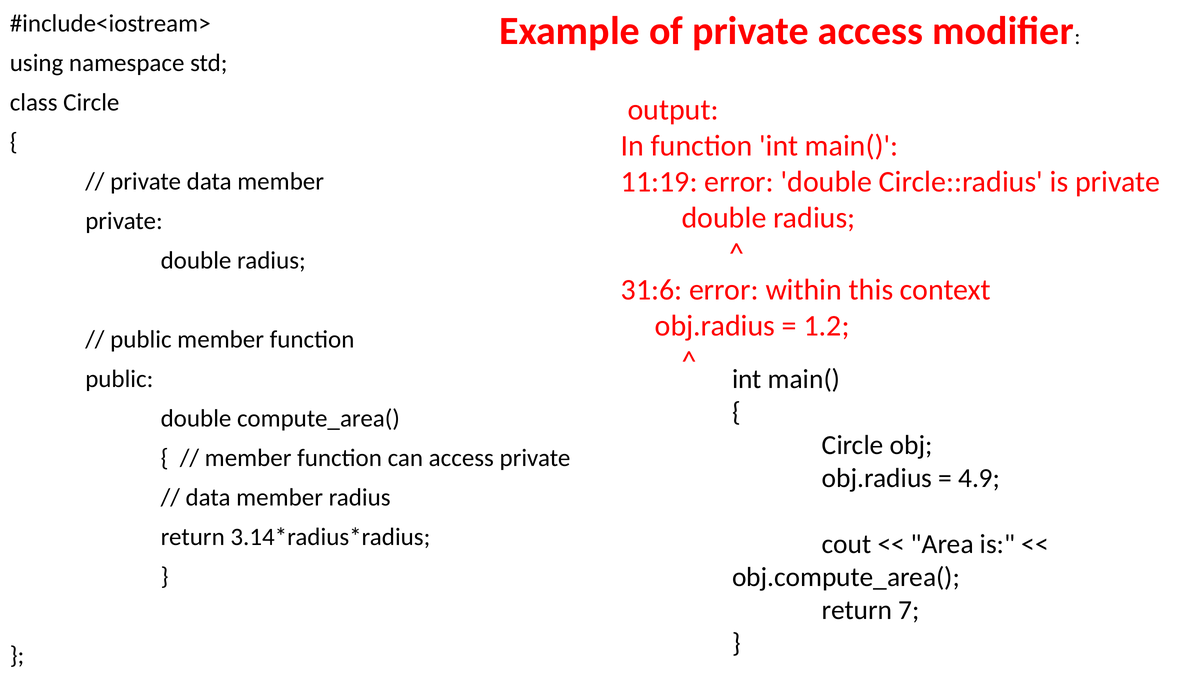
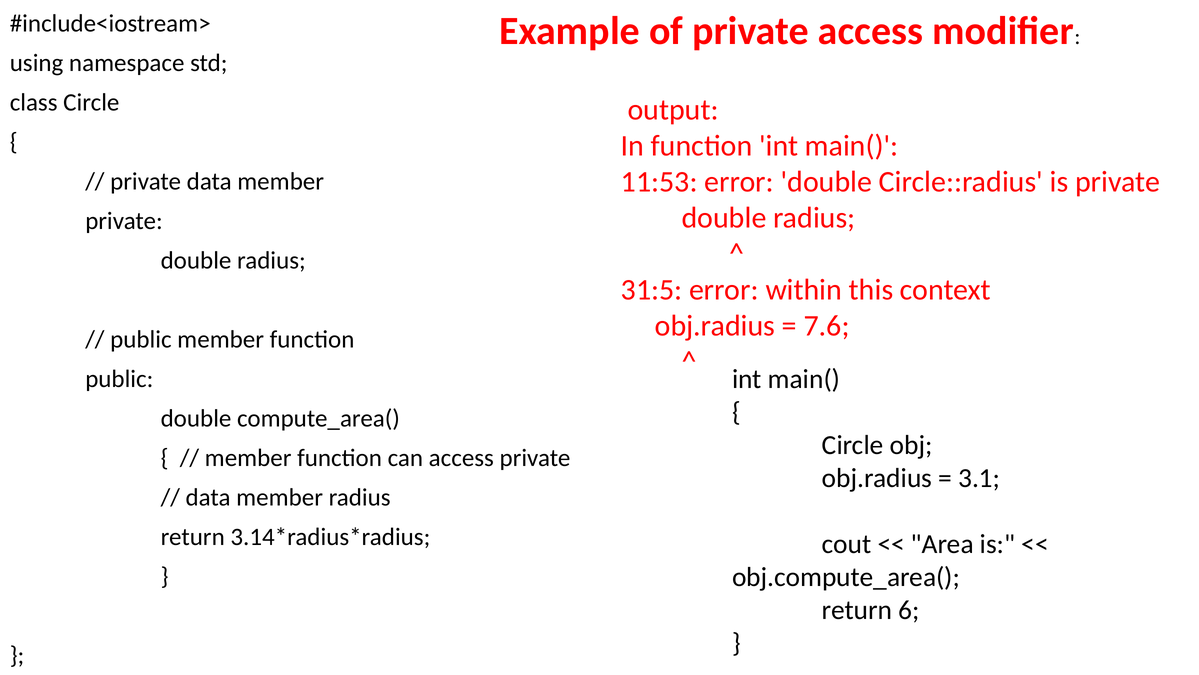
11:19: 11:19 -> 11:53 (659, 181)
31:6: 31:6 -> 31:5 (652, 289)
1.2: 1.2 -> 7.6 (827, 325)
4.9: 4.9 -> 3.1 (979, 478)
7: 7 -> 6 (909, 610)
